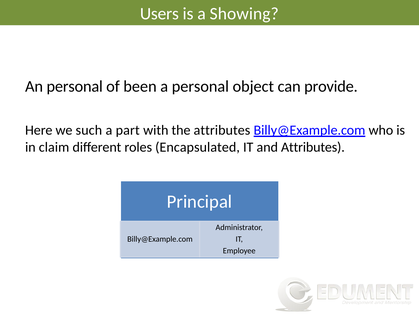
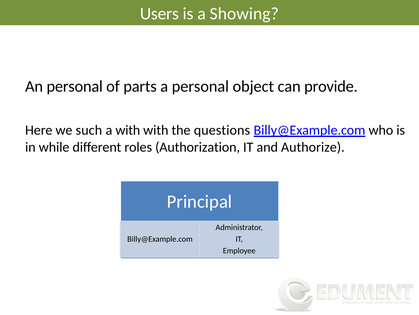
been: been -> parts (140, 86)
a part: part -> with (128, 130)
the attributes: attributes -> questions (222, 130)
claim: claim -> while (54, 147)
Encapsulated: Encapsulated -> Authorization (198, 147)
and Attributes: Attributes -> Authorize (313, 147)
